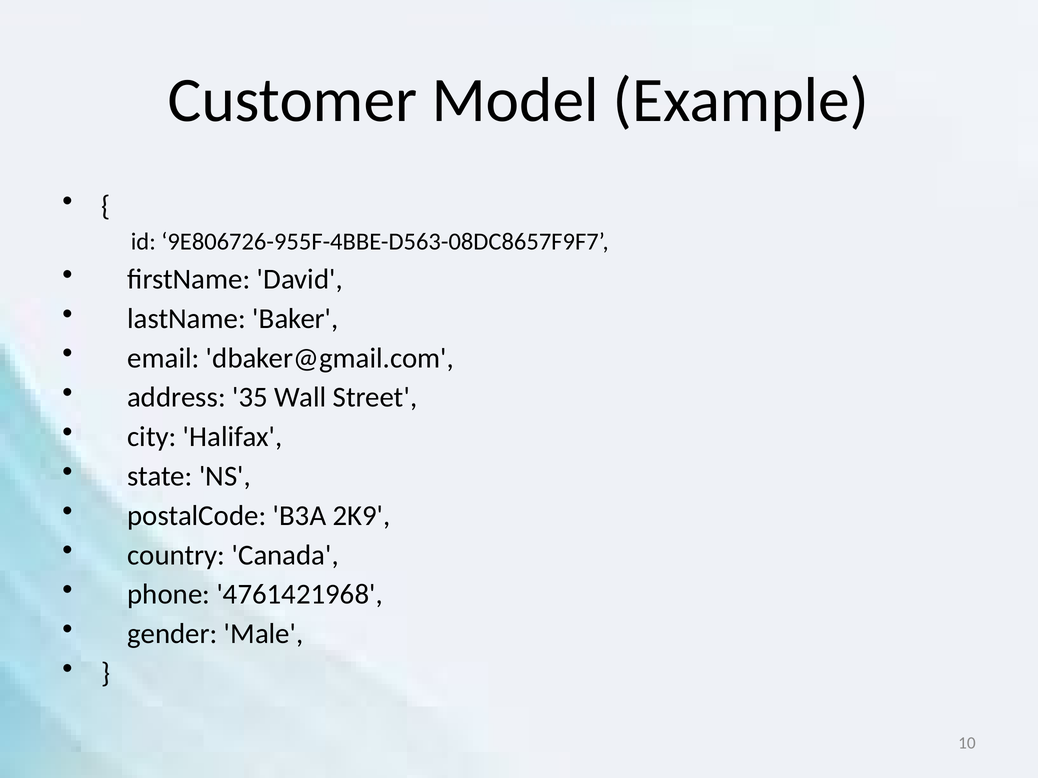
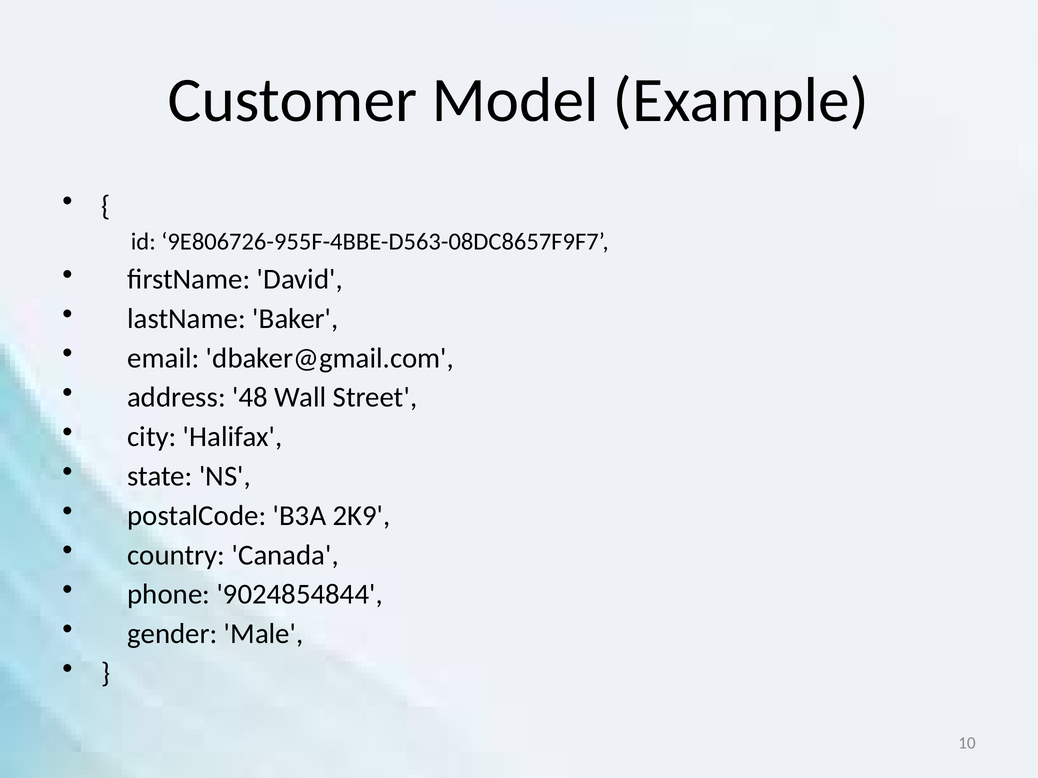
35: 35 -> 48 (250, 398)
4761421968: 4761421968 -> 9024854844 (300, 595)
